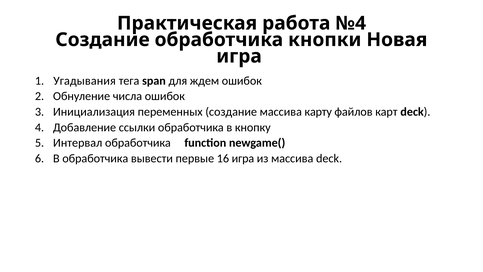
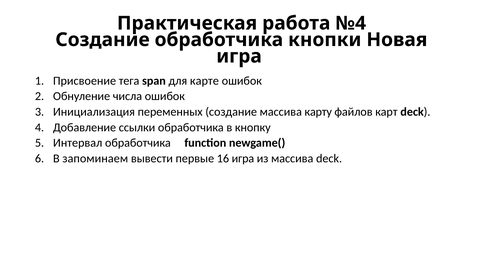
Угадывания: Угадывания -> Присвоение (85, 81)
ждем: ждем -> карте (204, 81)
В обработчика: обработчика -> запоминаем (95, 158)
